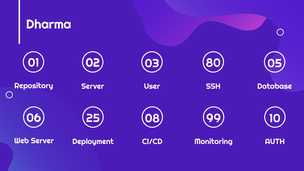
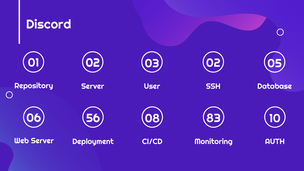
Dharma: Dharma -> Discord (49, 24)
03 80: 80 -> 02 (213, 63)
25: 25 -> 56 (93, 118)
99: 99 -> 83 (214, 118)
